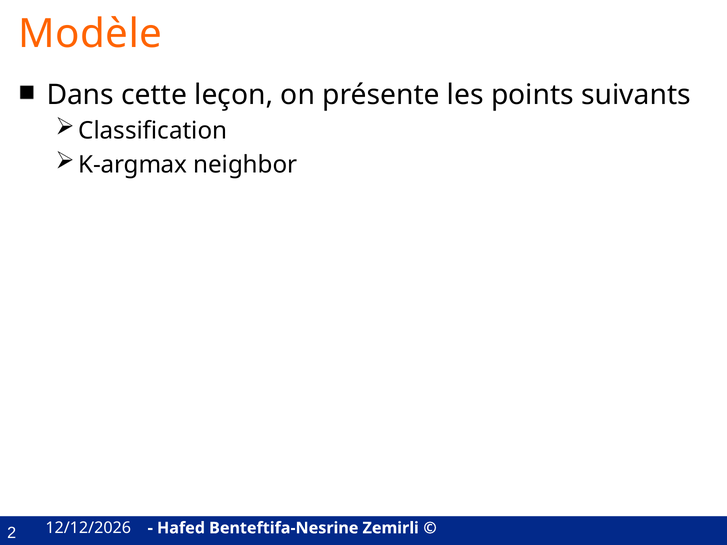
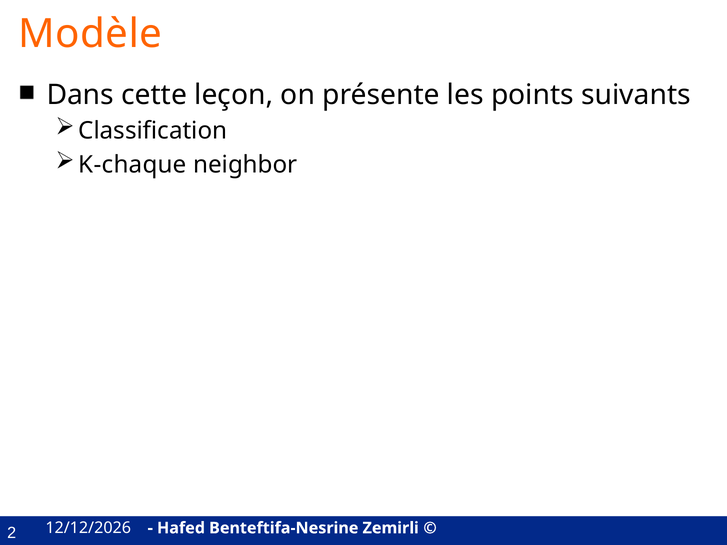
K-argmax: K-argmax -> K-chaque (132, 165)
